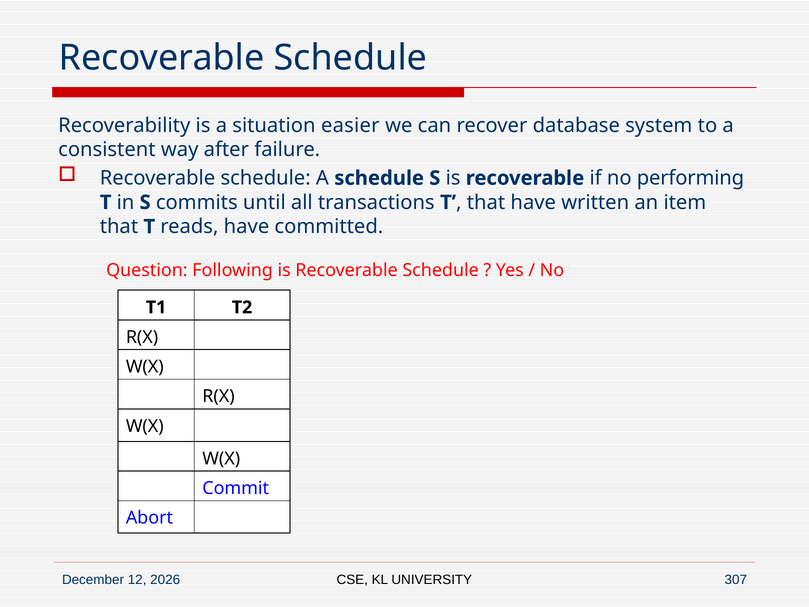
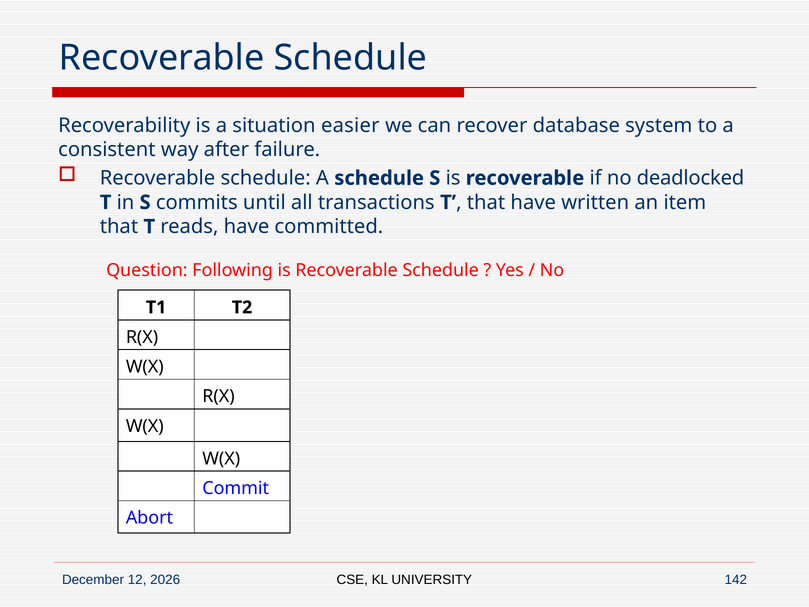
performing: performing -> deadlocked (690, 178)
307: 307 -> 142 (736, 579)
